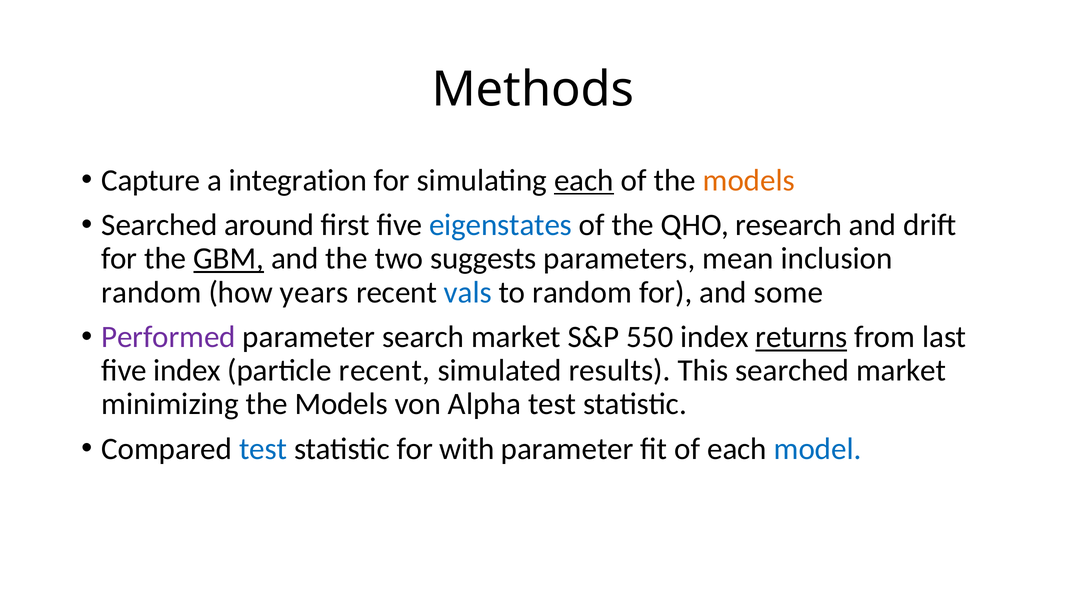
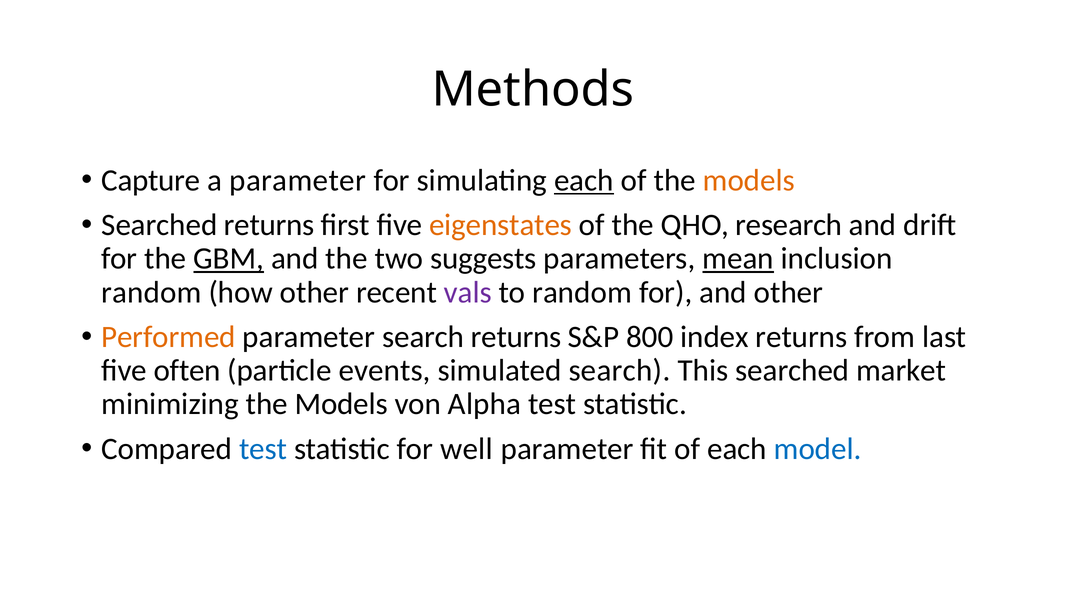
a integration: integration -> parameter (298, 180)
Searched around: around -> returns (269, 225)
eigenstates colour: blue -> orange (501, 225)
mean underline: none -> present (738, 259)
how years: years -> other (314, 292)
vals colour: blue -> purple (468, 292)
and some: some -> other (788, 292)
Performed colour: purple -> orange (168, 337)
search market: market -> returns (516, 337)
550: 550 -> 800 (650, 337)
returns underline: present -> none (801, 337)
five index: index -> often (187, 370)
particle recent: recent -> events (385, 370)
simulated results: results -> search (619, 370)
with: with -> well (467, 449)
